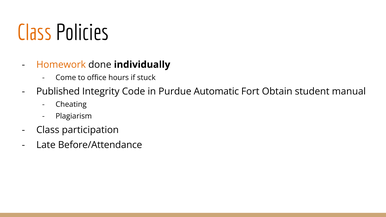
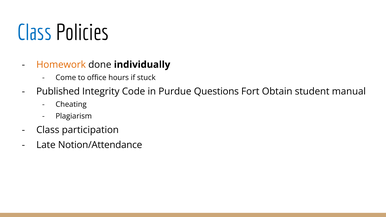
Class colour: orange -> blue (34, 33)
Automatic: Automatic -> Questions (216, 91)
Before/Attendance: Before/Attendance -> Notion/Attendance (100, 145)
